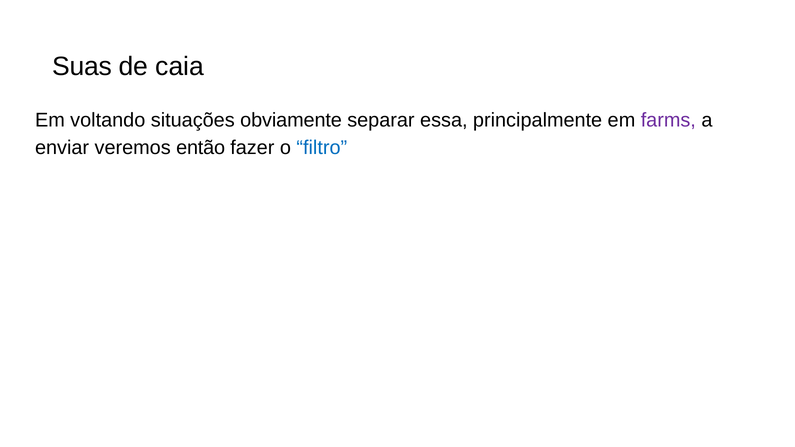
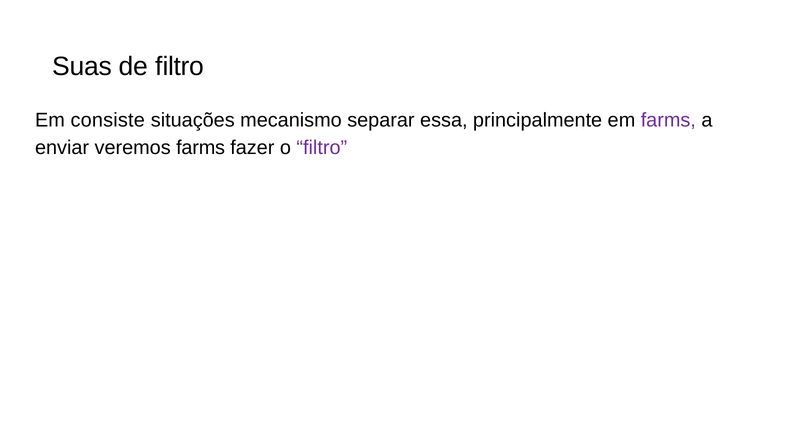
de caia: caia -> filtro (180, 67)
voltando: voltando -> consiste (108, 120)
obviamente: obviamente -> mecanismo (291, 120)
veremos então: então -> farms (201, 148)
filtro colour: blue -> purple (322, 148)
